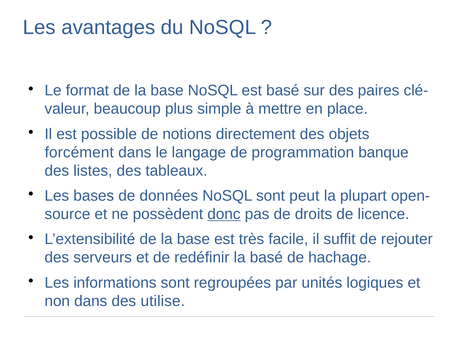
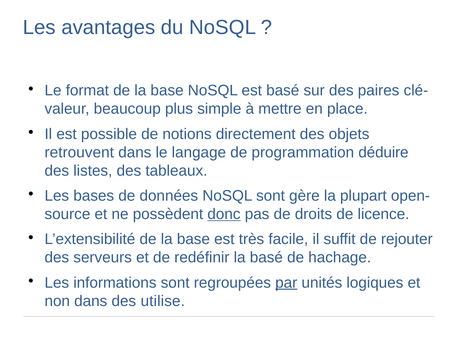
forcément: forcément -> retrouvent (79, 152)
banque: banque -> déduire (383, 152)
peut: peut -> gère (304, 195)
par underline: none -> present (286, 282)
